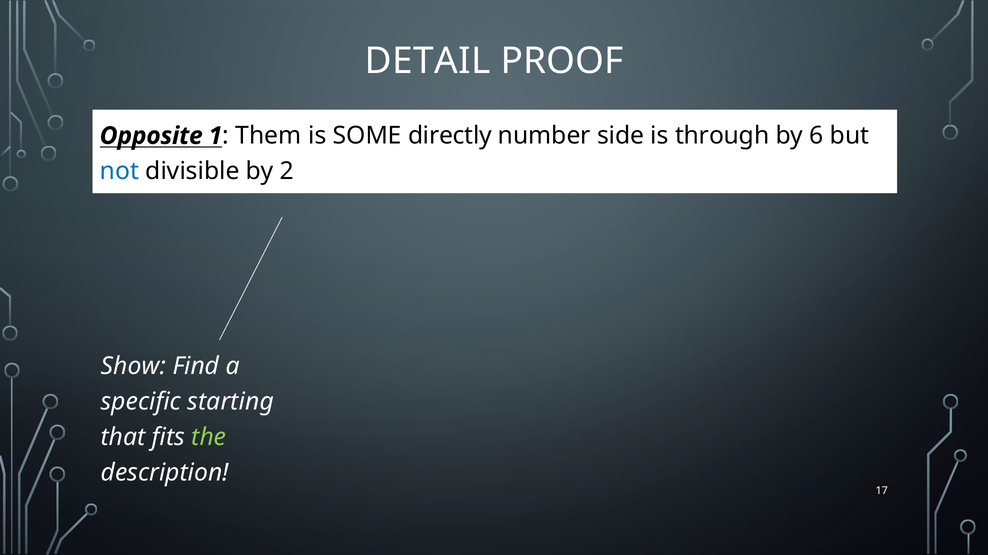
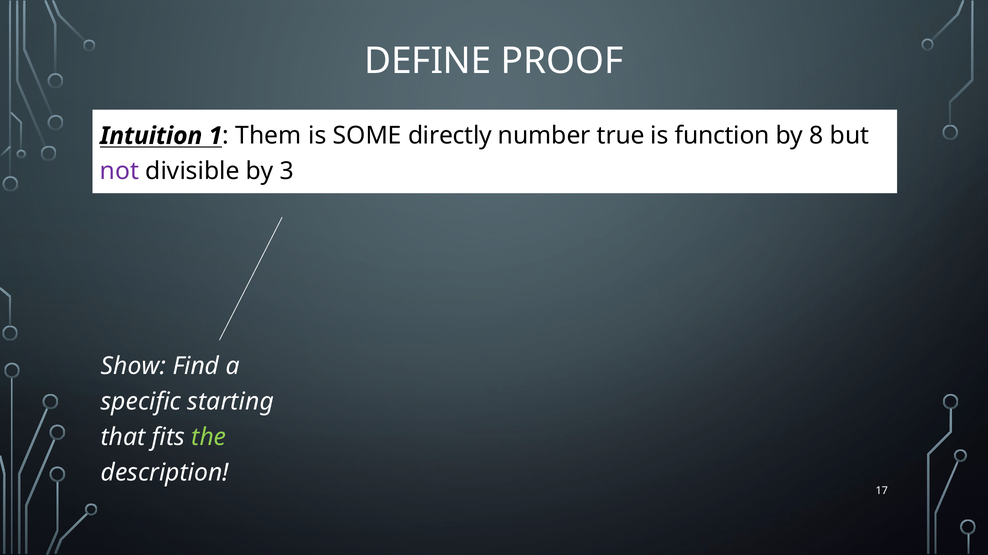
DETAIL: DETAIL -> DEFINE (428, 61)
Opposite: Opposite -> Intuition (151, 136)
side: side -> true (621, 136)
through: through -> function (722, 136)
6: 6 -> 8 (816, 136)
not colour: blue -> purple (119, 172)
2: 2 -> 3 (287, 172)
